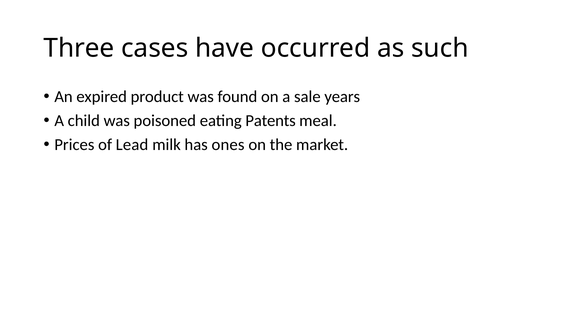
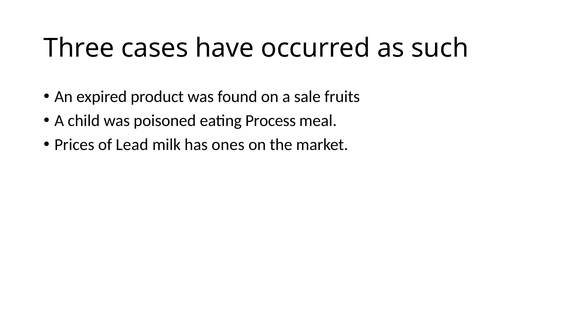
years: years -> fruits (342, 97)
Patents: Patents -> Process (271, 121)
